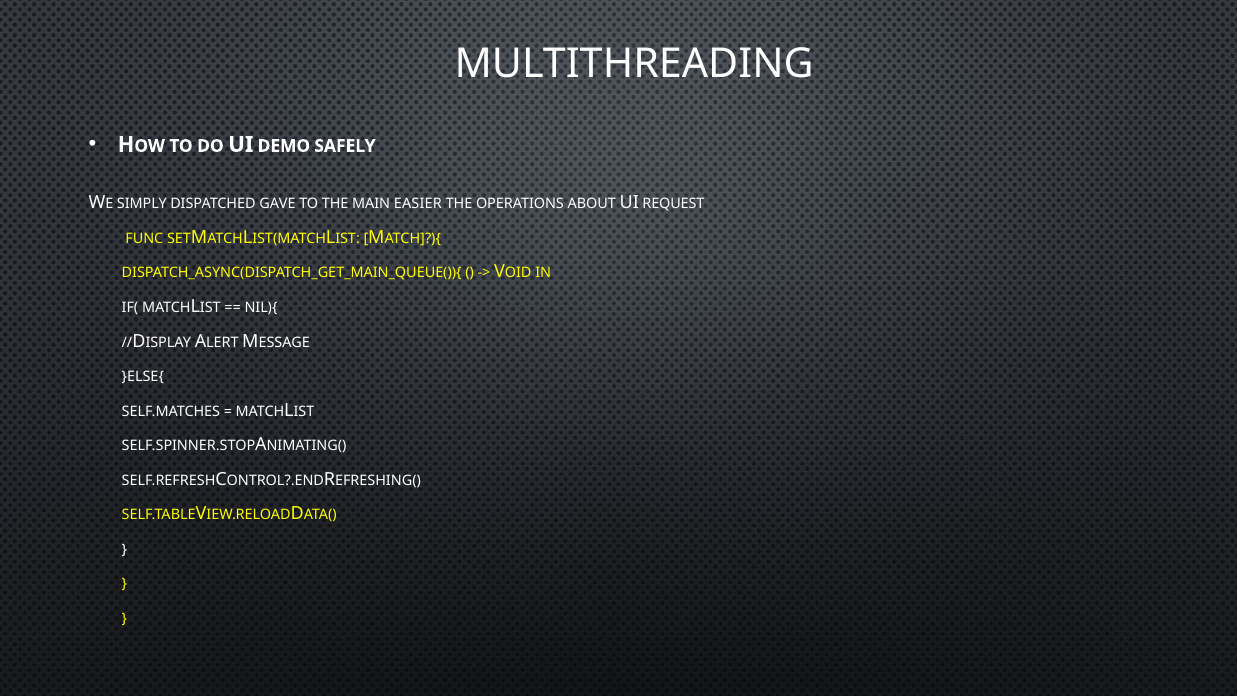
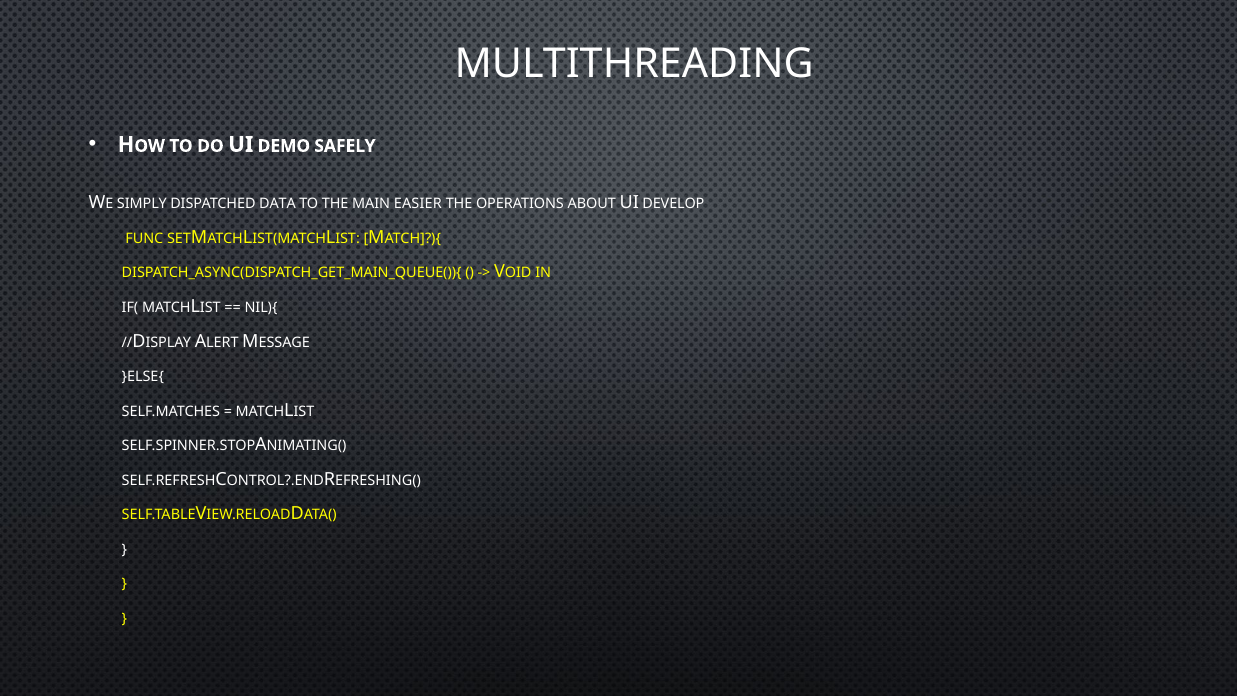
GAVE: GAVE -> DATA (278, 204)
REQUEST: REQUEST -> DEVELOP (673, 204)
